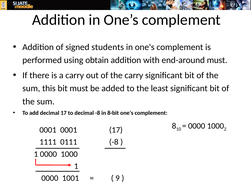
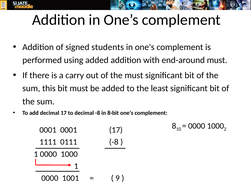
using obtain: obtain -> added (97, 60)
the carry: carry -> must (134, 75)
